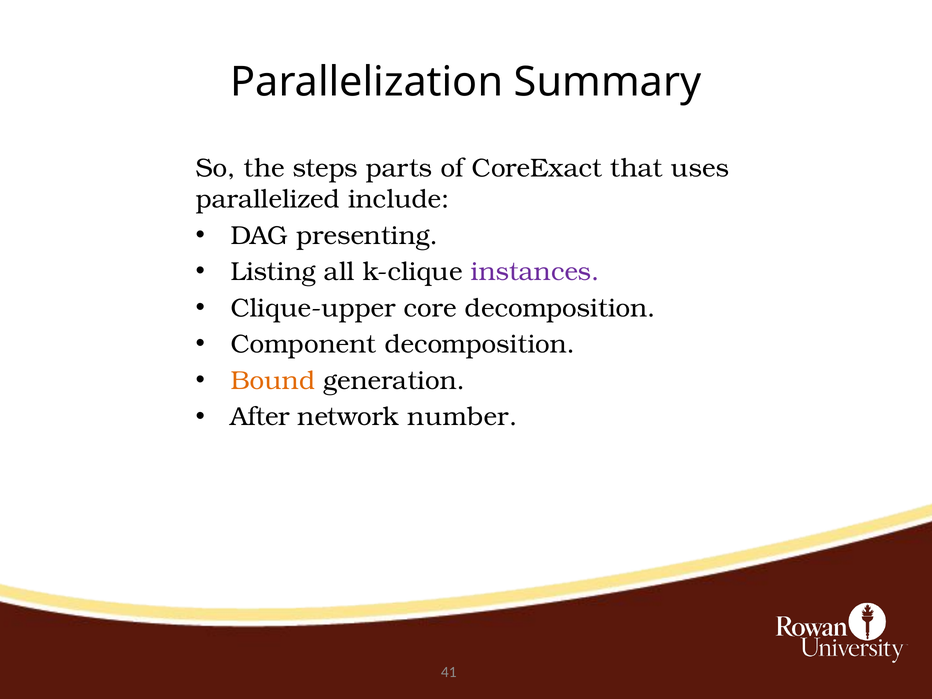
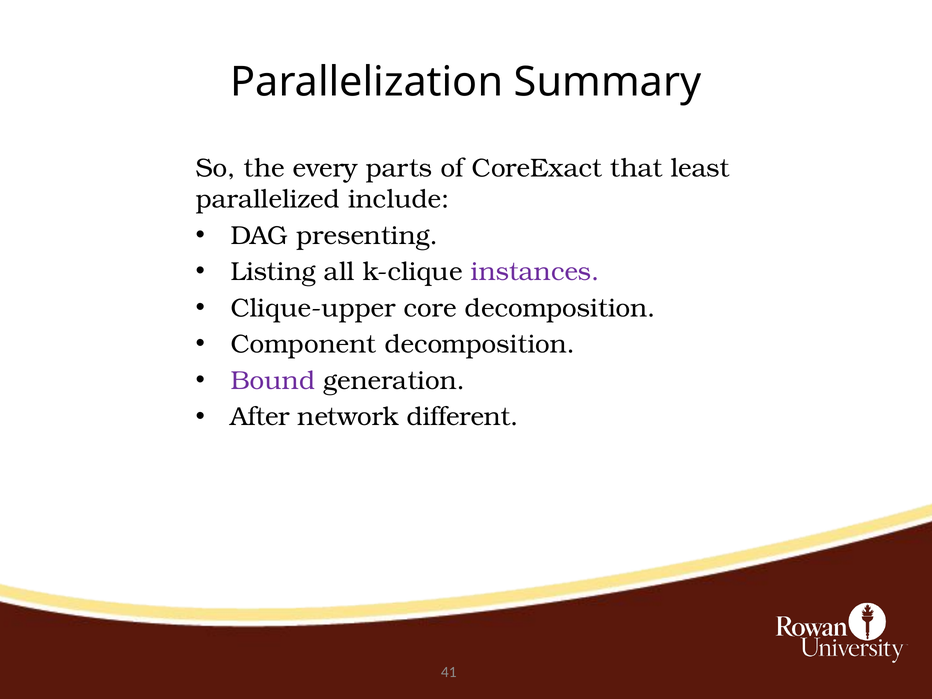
steps: steps -> every (325, 168)
uses: uses -> least (700, 168)
Bound colour: orange -> purple (273, 381)
number: number -> different (463, 417)
